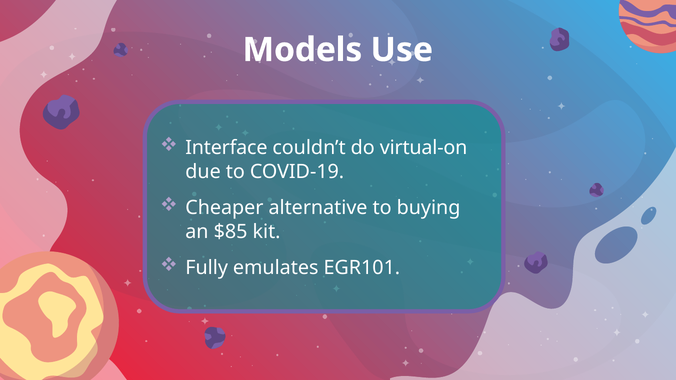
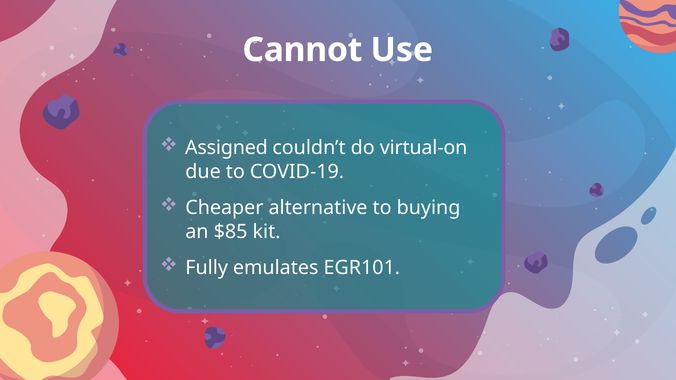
Models: Models -> Cannot (302, 50)
Interface: Interface -> Assigned (226, 148)
